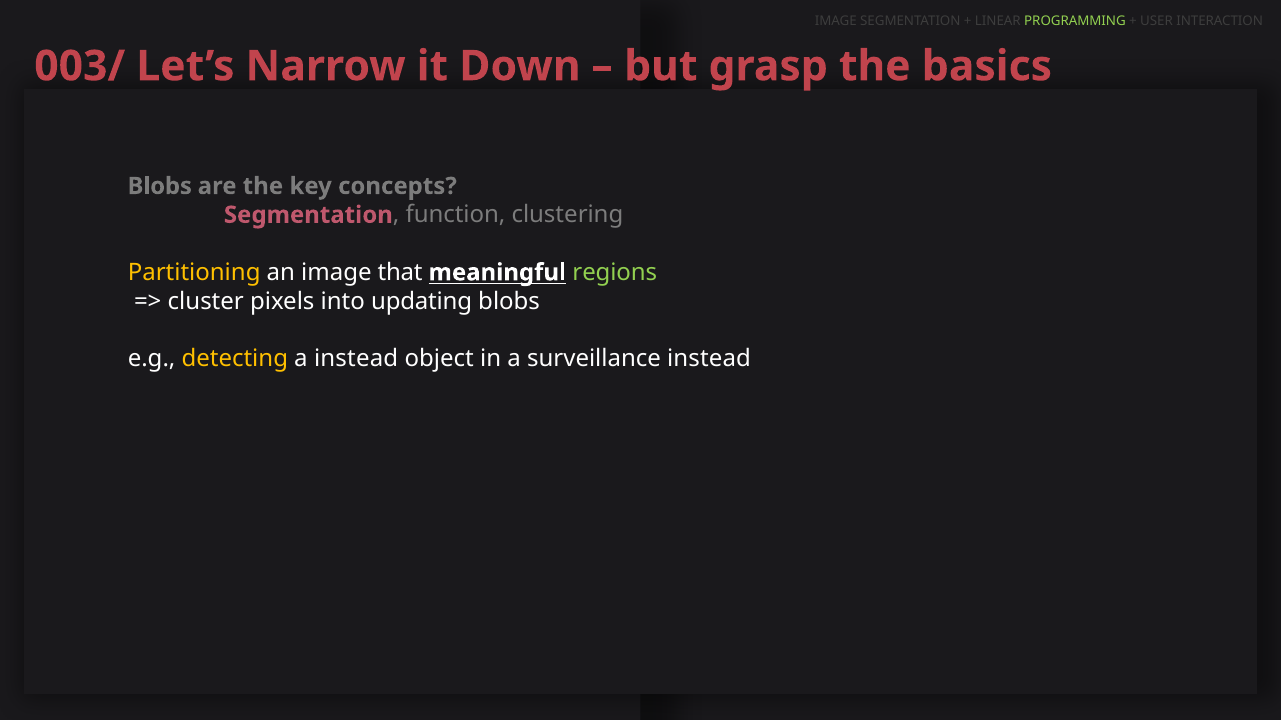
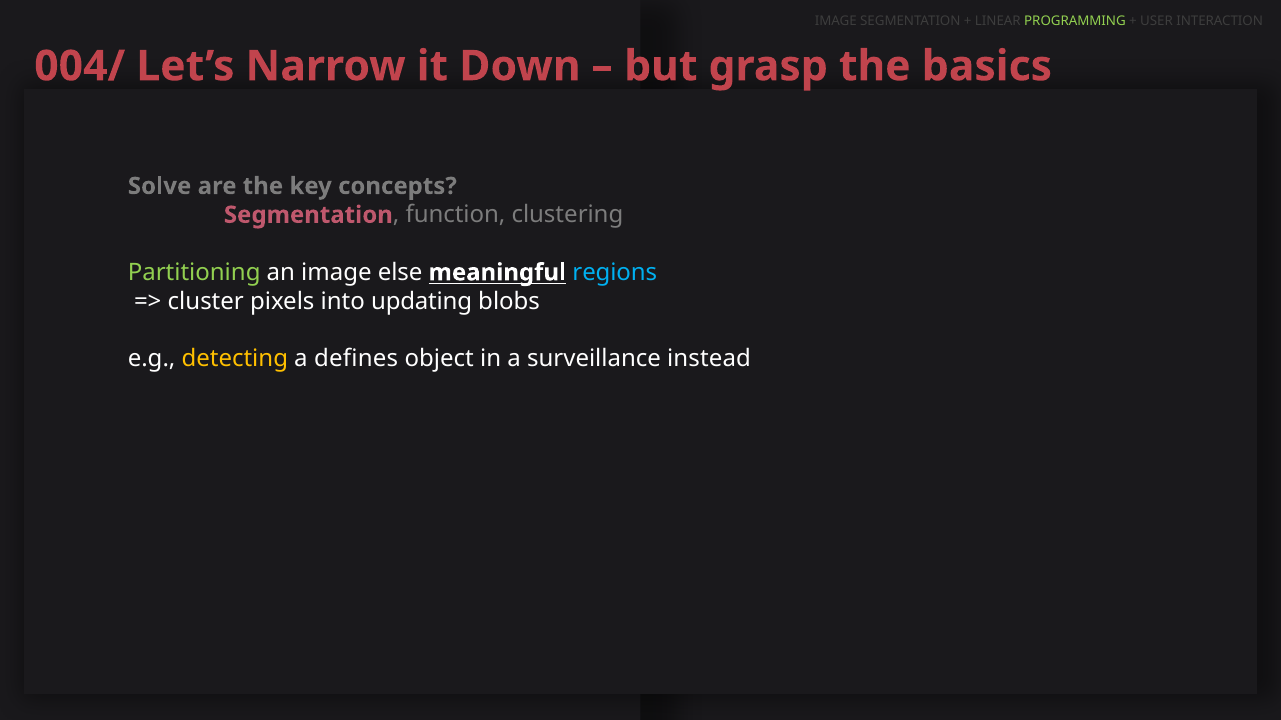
003/: 003/ -> 004/ (80, 66)
Blobs: Blobs -> Solve (160, 186)
Partitioning colour: yellow -> light green (194, 273)
that: that -> else (400, 273)
regions colour: light green -> light blue (615, 273)
a instead: instead -> defines (356, 359)
